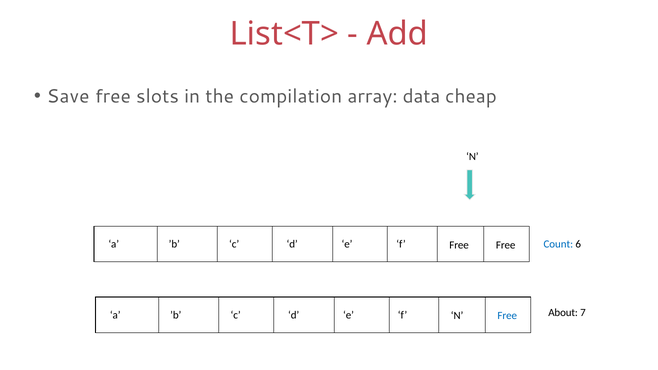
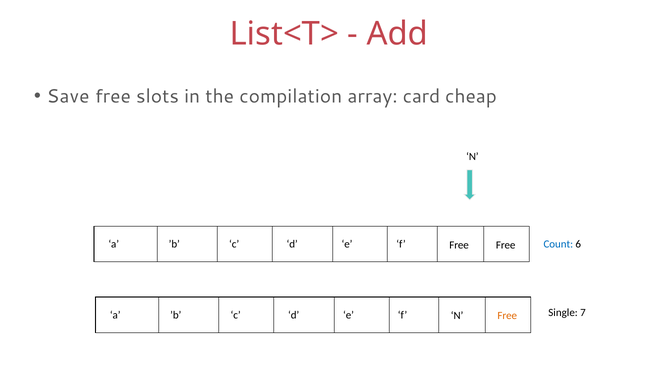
data: data -> card (421, 96)
About: About -> Single (563, 313)
Free colour: blue -> orange (507, 316)
